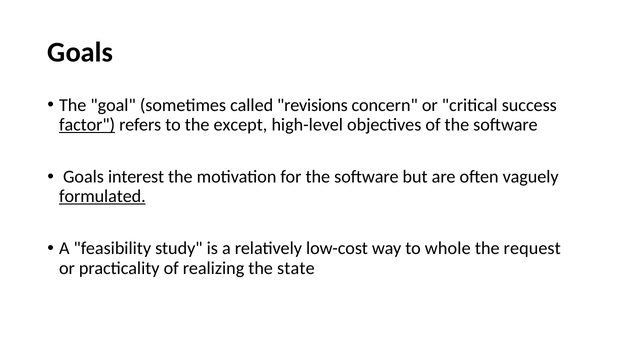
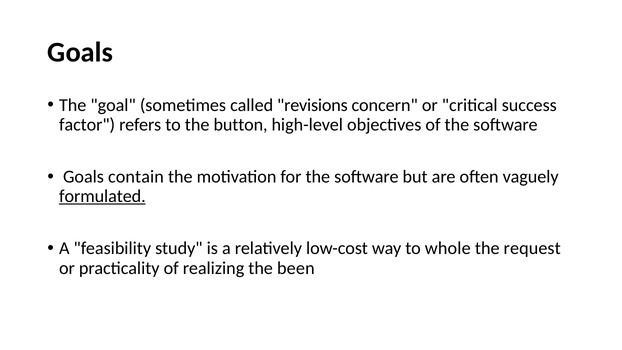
factor underline: present -> none (87, 125)
except: except -> button (241, 125)
interest: interest -> contain (136, 177)
state: state -> been (296, 268)
